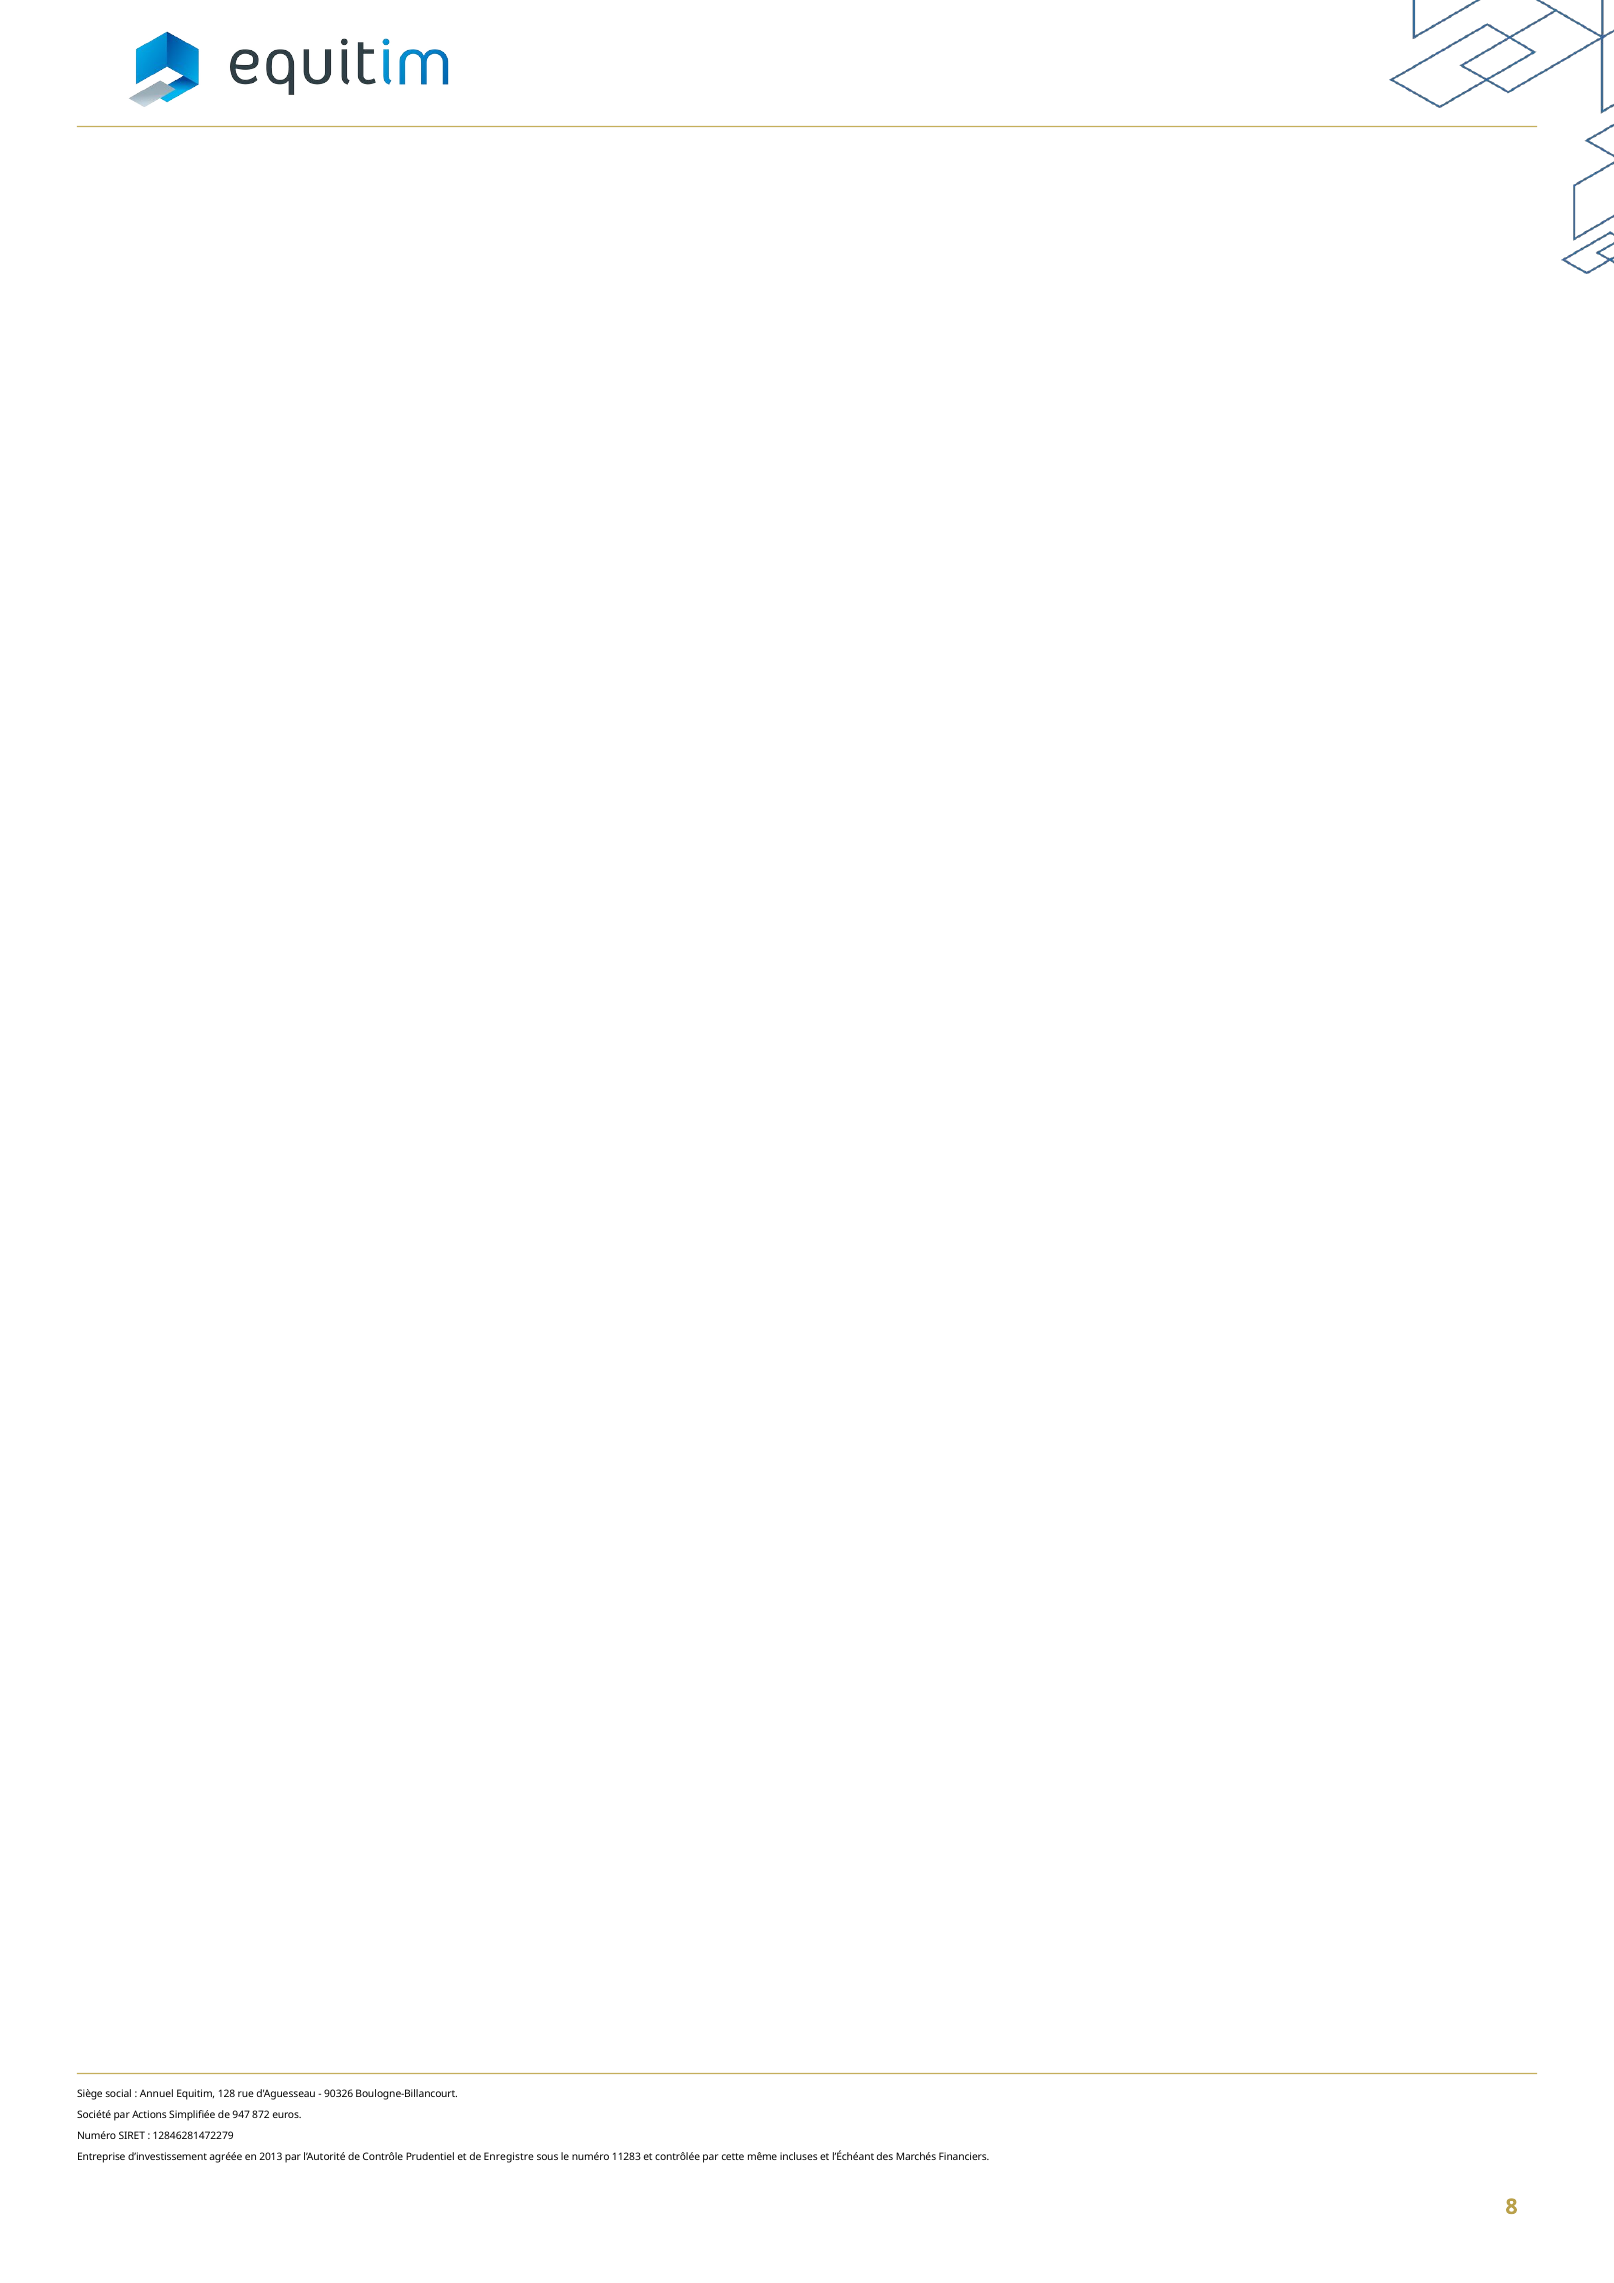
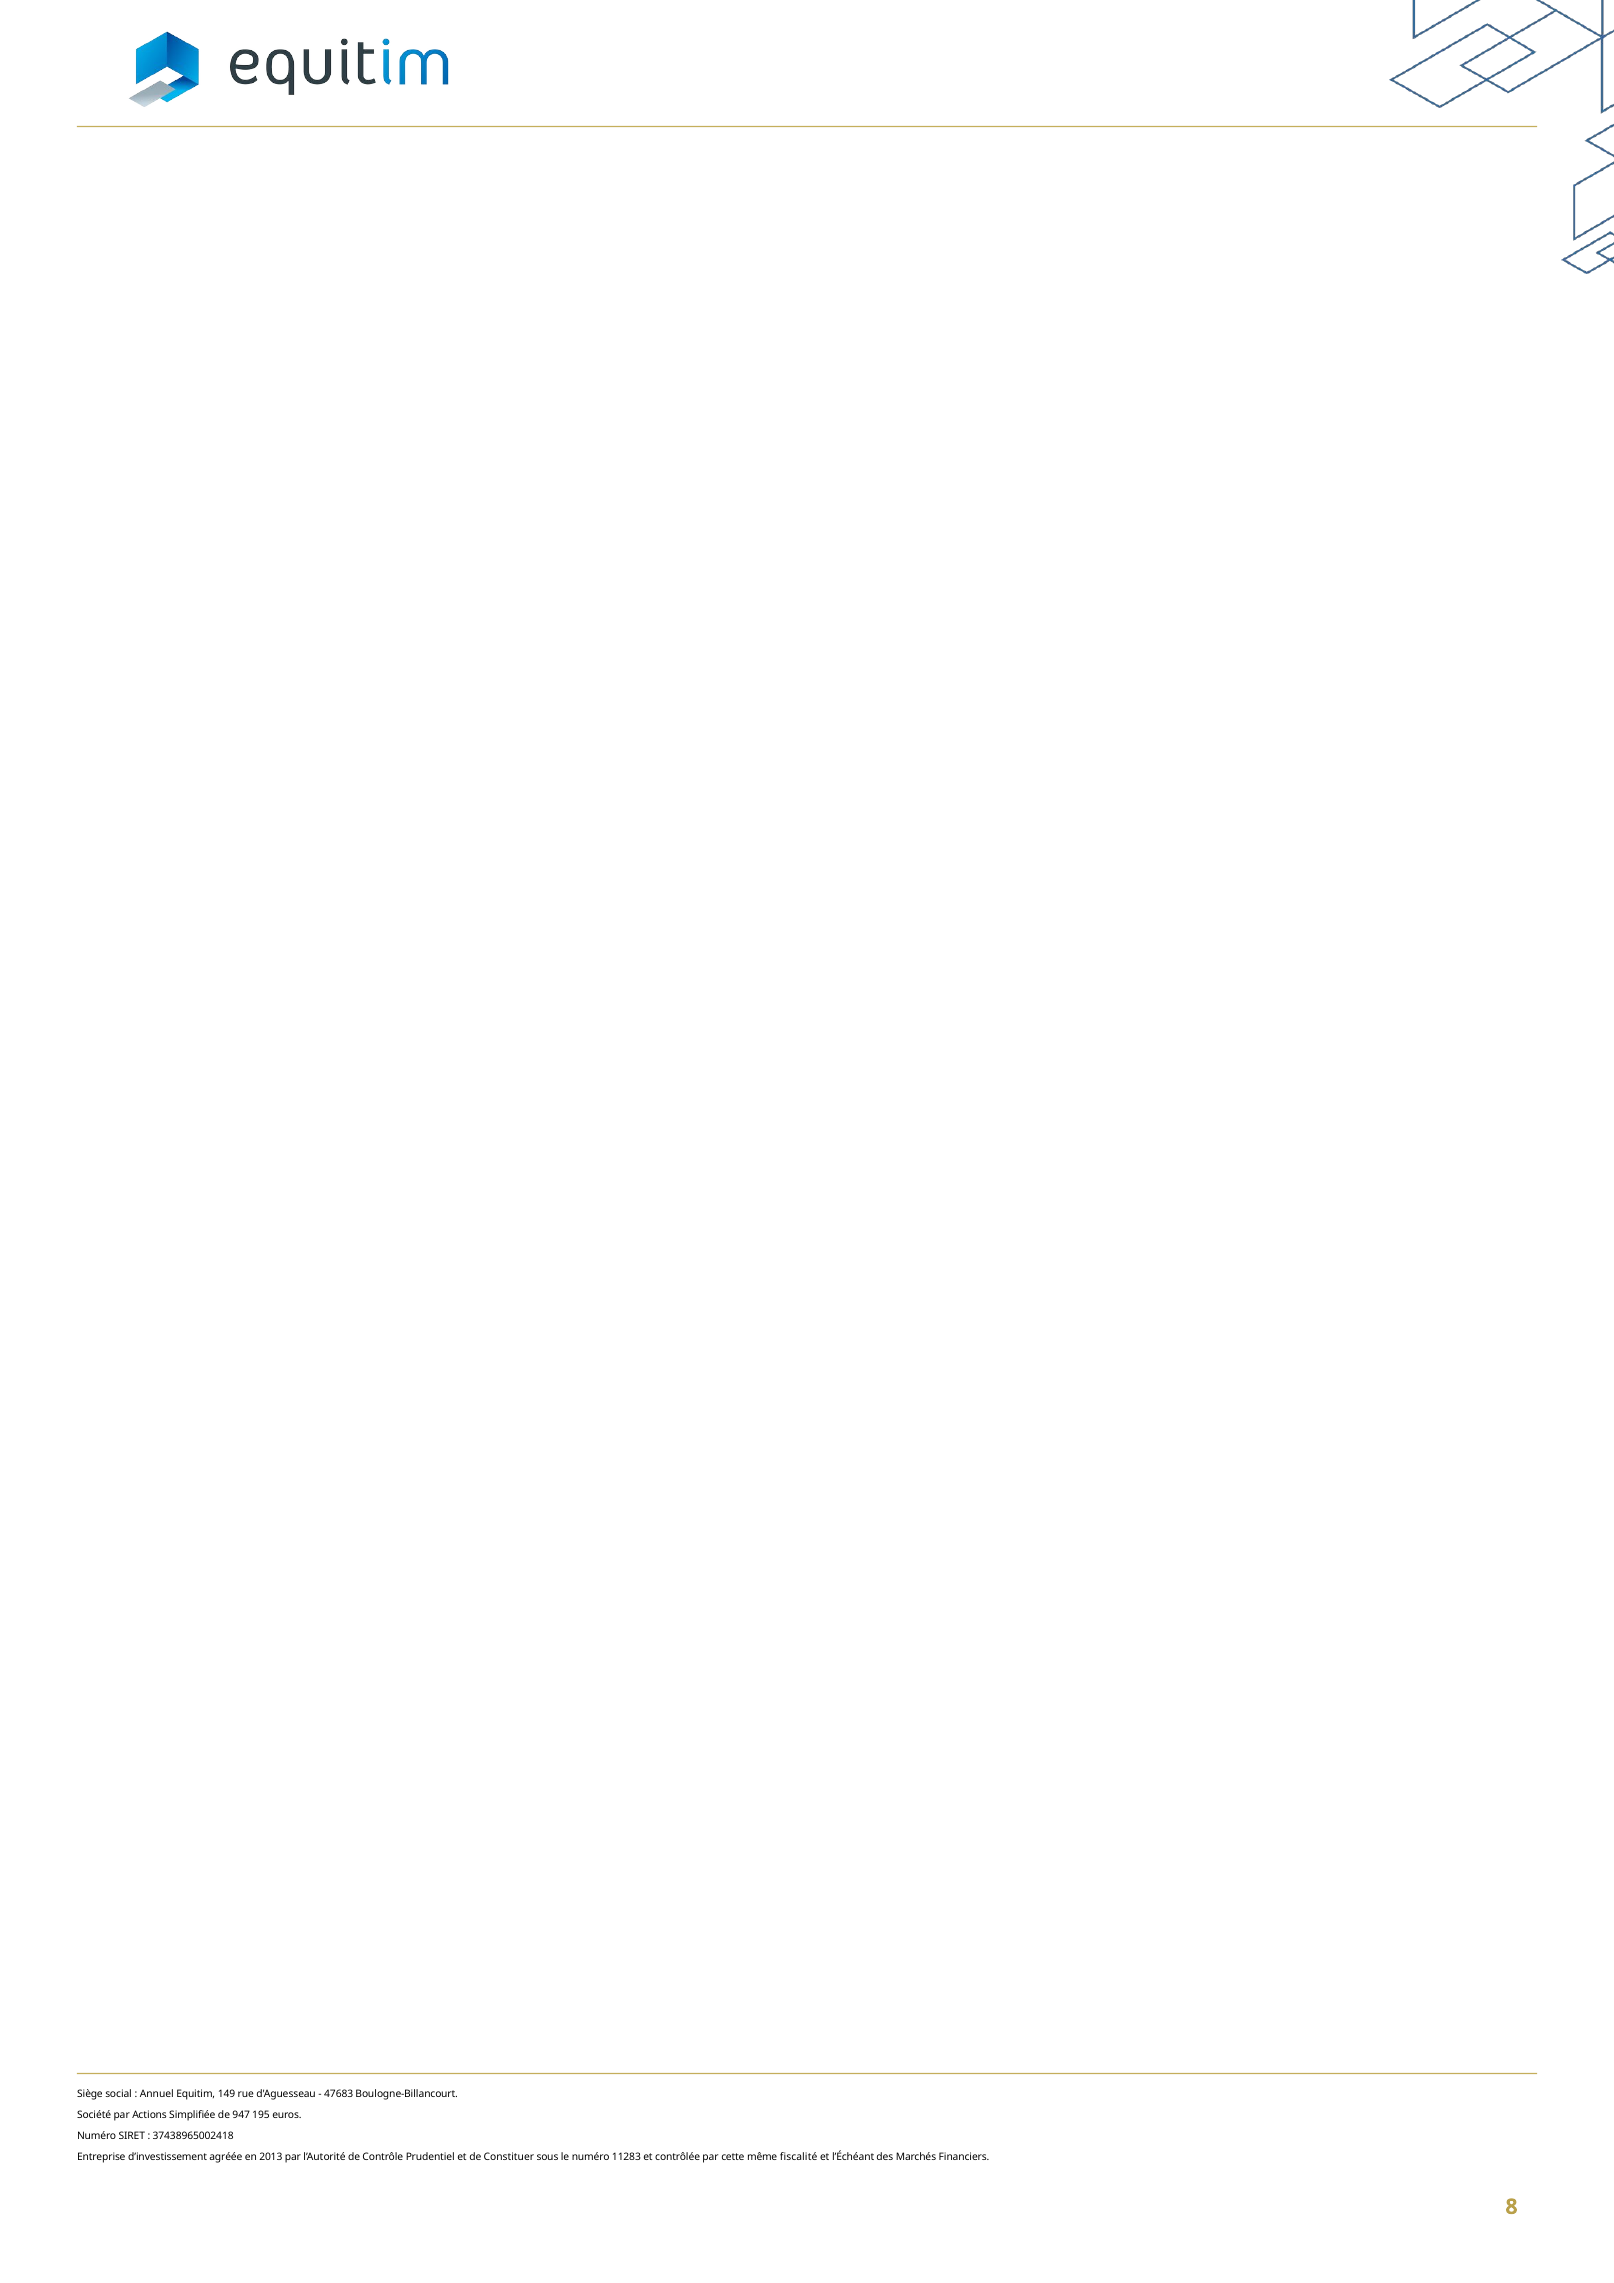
128: 128 -> 149 (227, 2094)
90326: 90326 -> 47683 (339, 2094)
872: 872 -> 195 (261, 2115)
12846281472279: 12846281472279 -> 37438965002418 (193, 2136)
Enregistre: Enregistre -> Constituer (509, 2157)
incluses: incluses -> fiscalité (799, 2157)
